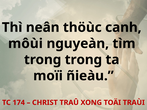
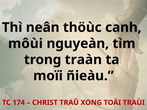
trong trong: trong -> traàn (83, 60)
